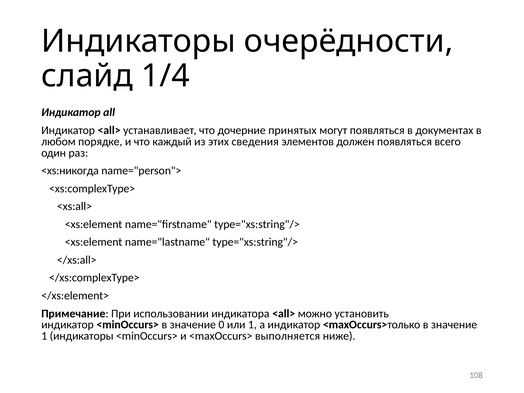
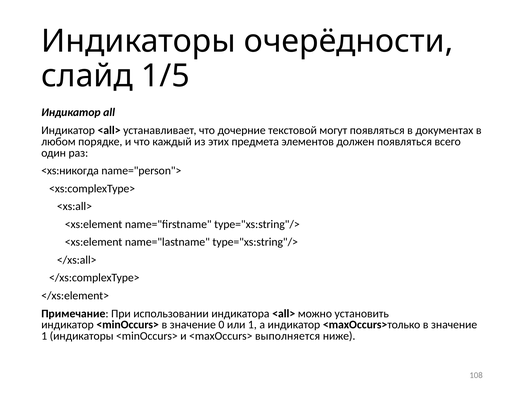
1/4: 1/4 -> 1/5 (165, 76)
принятых: принятых -> текстовой (293, 130)
сведения: сведения -> предмета (255, 142)
